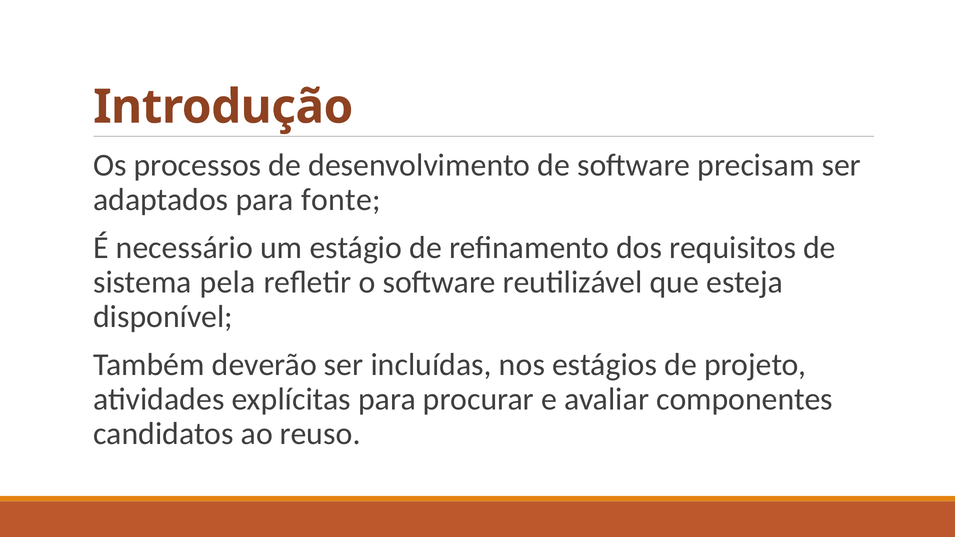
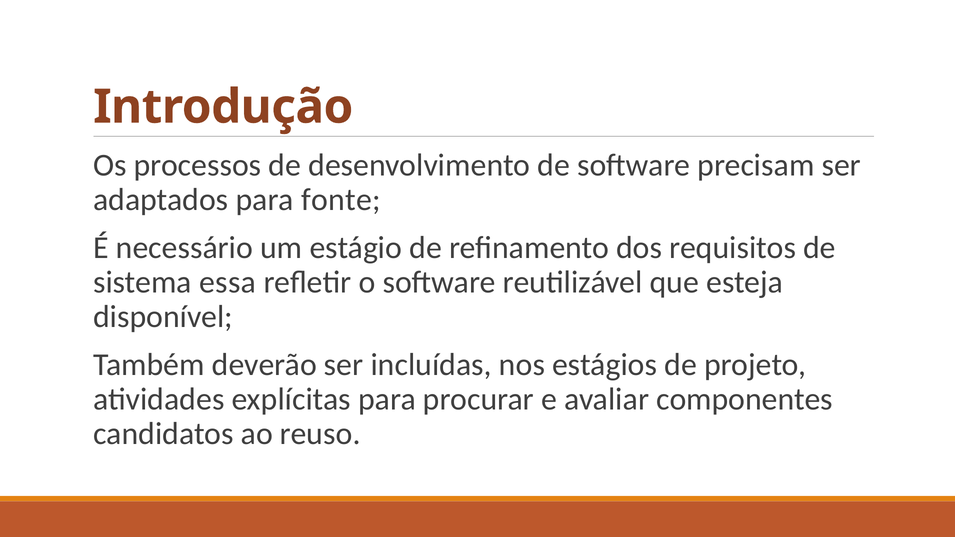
pela: pela -> essa (228, 282)
